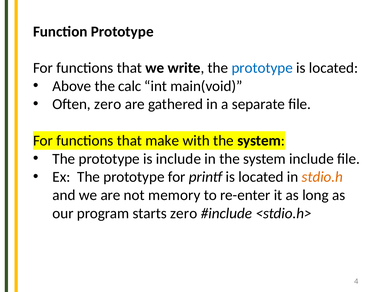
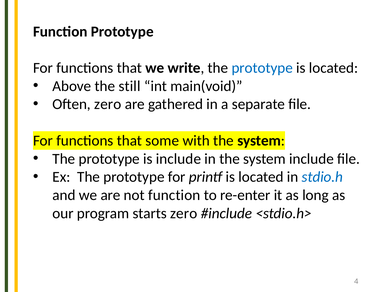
calc: calc -> still (130, 86)
make: make -> some (162, 140)
stdio.h colour: orange -> blue (322, 177)
not memory: memory -> function (174, 195)
